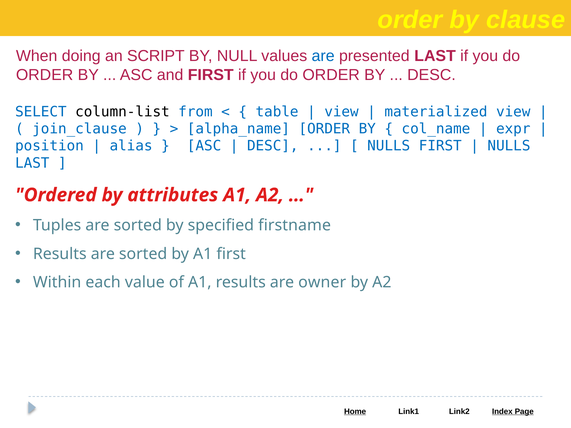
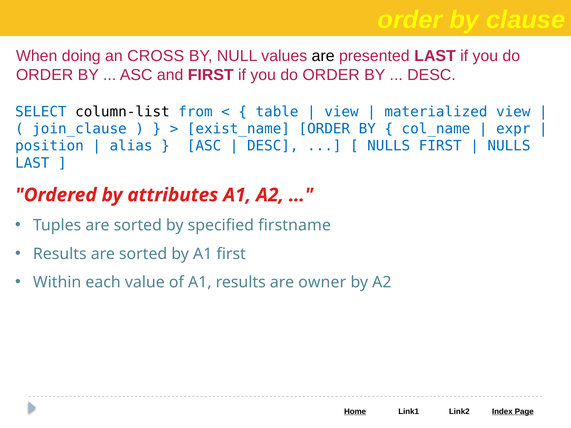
SCRIPT: SCRIPT -> CROSS (156, 56)
are colour: blue -> black (323, 56)
alpha_name: alpha_name -> exist_name (238, 129)
